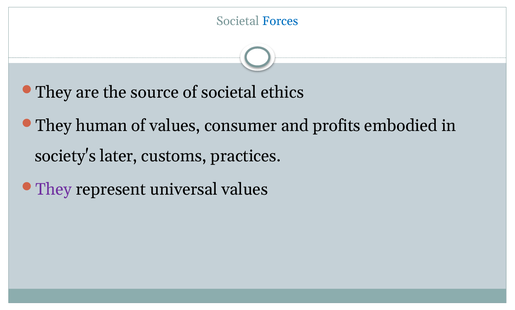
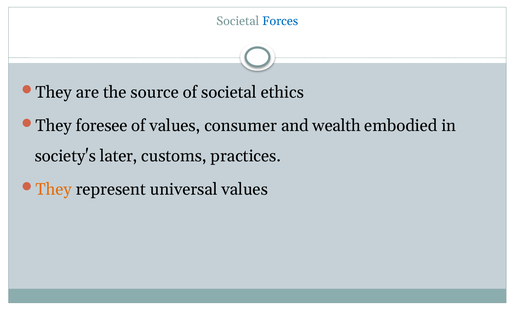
human: human -> foresee (102, 126)
profits: profits -> wealth (337, 126)
They colour: purple -> orange (54, 189)
